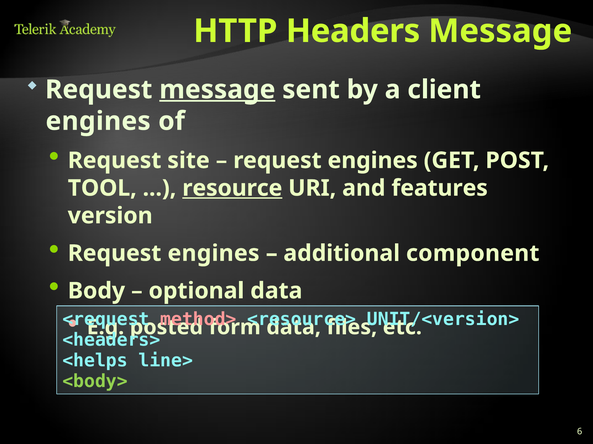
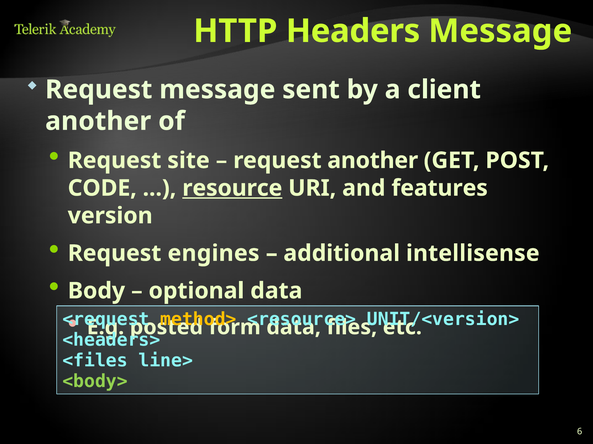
message underline: present -> none (217, 90)
engines: engines -> another (98, 121)
engines: engines -> another (373, 161)
TOOL: TOOL -> CODE (102, 188)
component: component -> intellisense (473, 254)
method> colour: pink -> yellow (198, 320)
<helps: <helps -> <files (95, 361)
